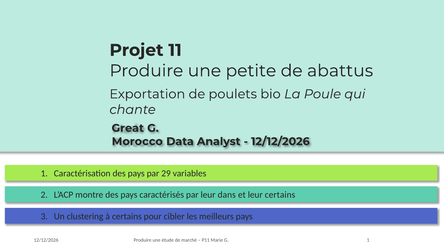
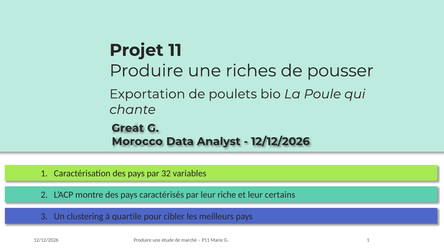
petite: petite -> riches (251, 71)
abattus: abattus -> pousser (340, 71)
29: 29 -> 32 (166, 173)
dans: dans -> riche (227, 195)
à certains: certains -> quartile (127, 216)
